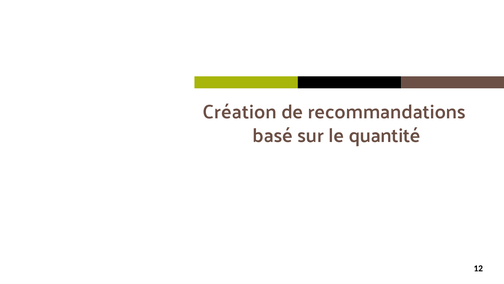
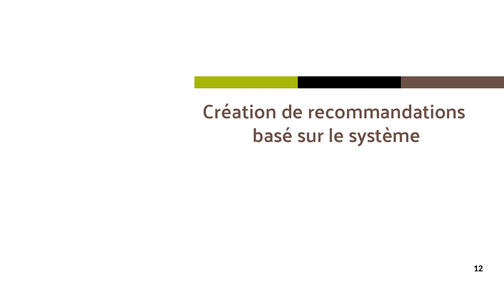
quantité: quantité -> système (385, 135)
